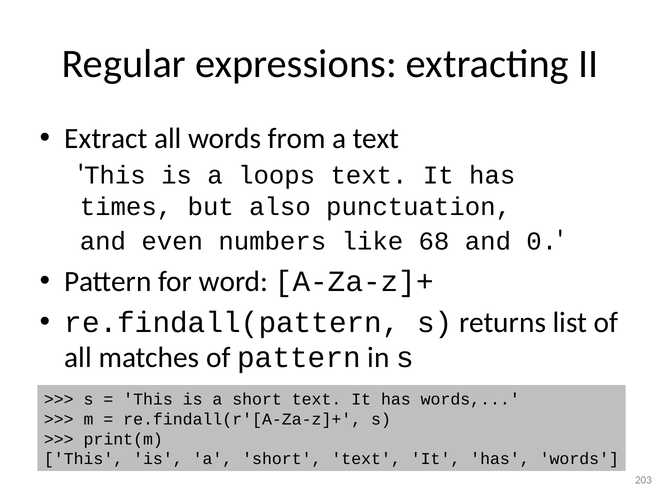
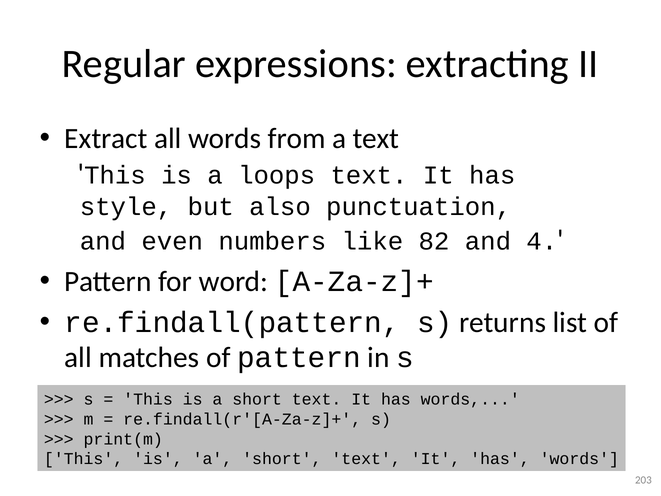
times: times -> style (126, 207)
68: 68 -> 82 (434, 241)
0: 0 -> 4 (542, 241)
